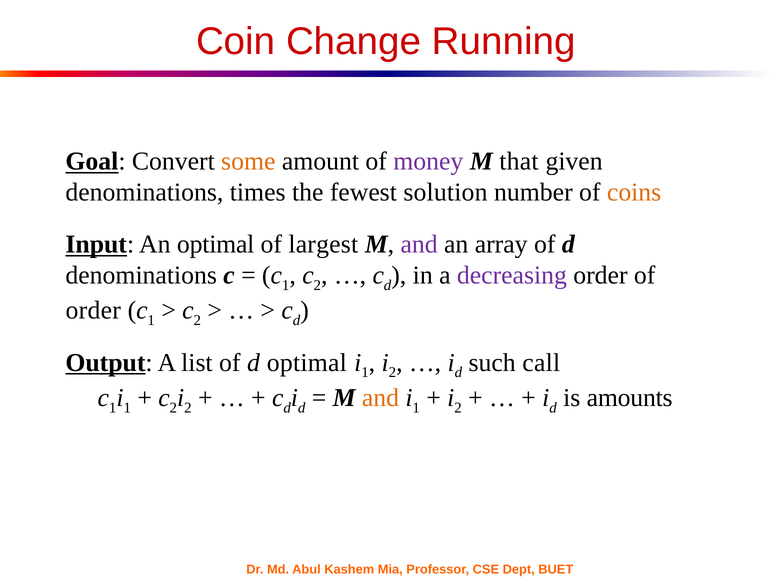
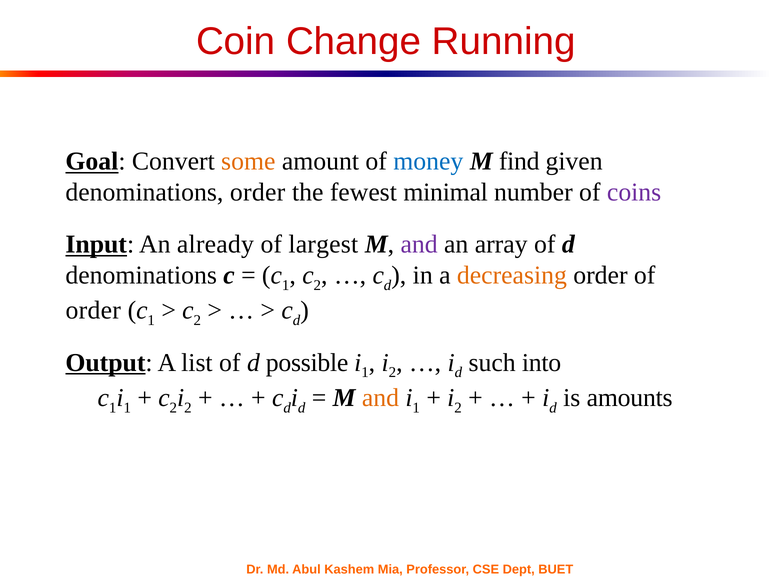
money colour: purple -> blue (428, 161)
that: that -> find (519, 161)
denominations times: times -> order (258, 192)
solution: solution -> minimal (446, 192)
coins colour: orange -> purple (634, 192)
An optimal: optimal -> already (215, 244)
decreasing colour: purple -> orange (512, 275)
d optimal: optimal -> possible (307, 363)
call: call -> into (542, 363)
